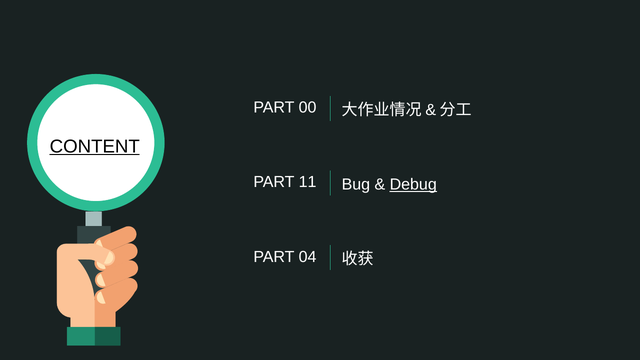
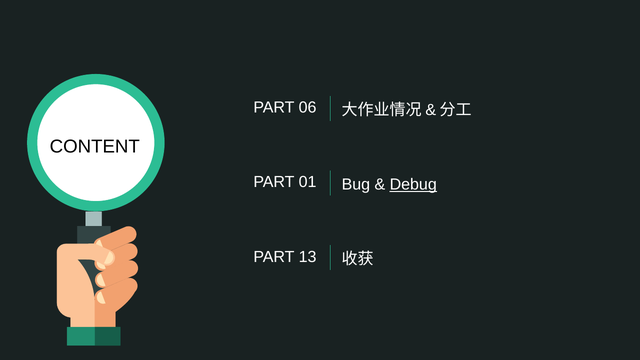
00: 00 -> 06 (308, 108)
CONTENT underline: present -> none (95, 147)
11: 11 -> 01 (308, 182)
04: 04 -> 13 (308, 257)
